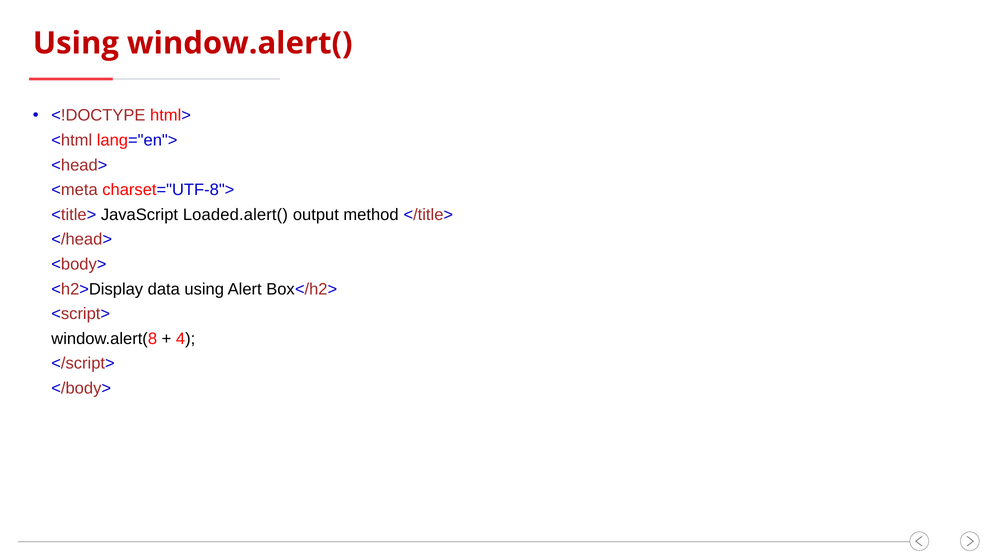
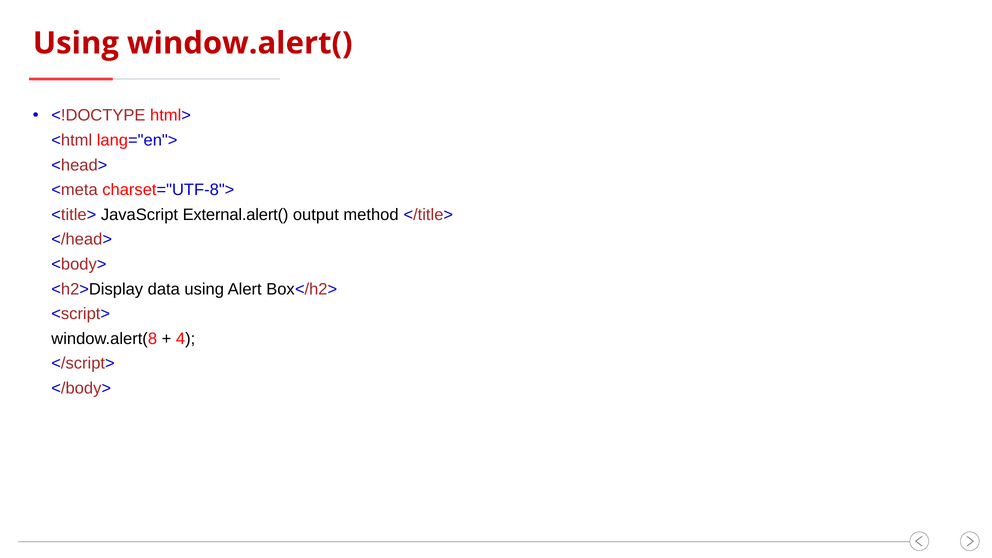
Loaded.alert(: Loaded.alert( -> External.alert( (236, 215)
